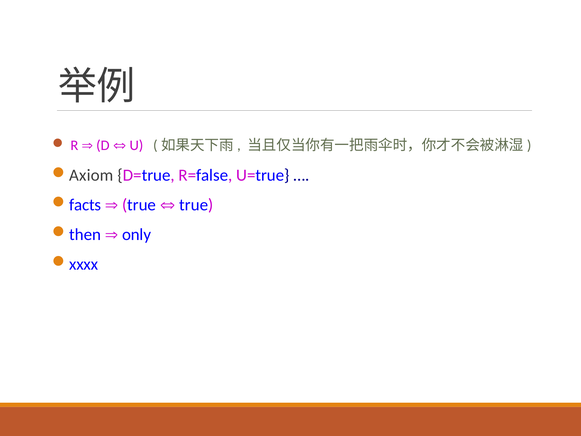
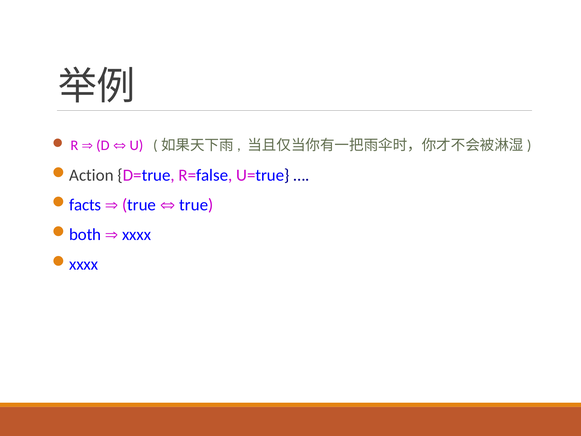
Axiom: Axiom -> Action (91, 175)
then: then -> both (85, 234)
only: only -> xxxx (137, 234)
